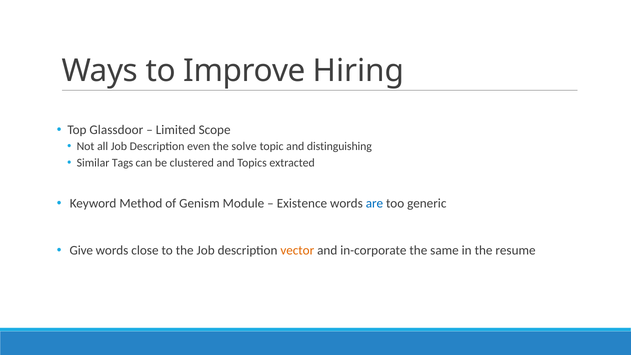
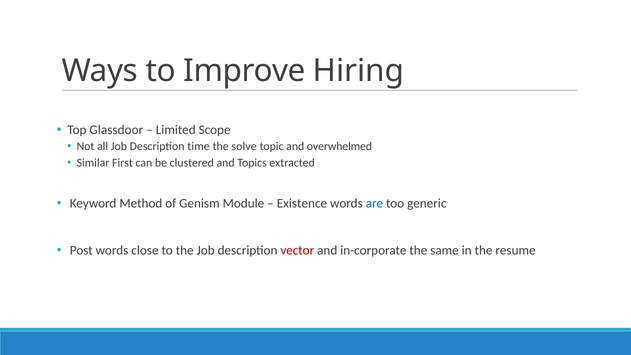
even: even -> time (199, 146)
distinguishing: distinguishing -> overwhelmed (339, 146)
Tags: Tags -> First (123, 163)
Give: Give -> Post (81, 250)
vector colour: orange -> red (297, 250)
